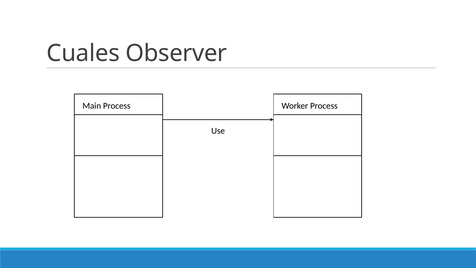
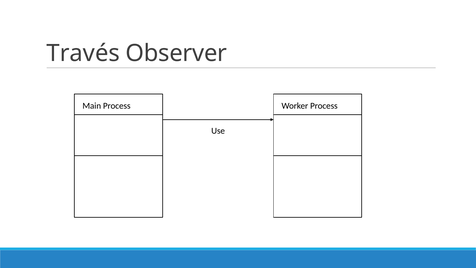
Cuales: Cuales -> Través (83, 53)
